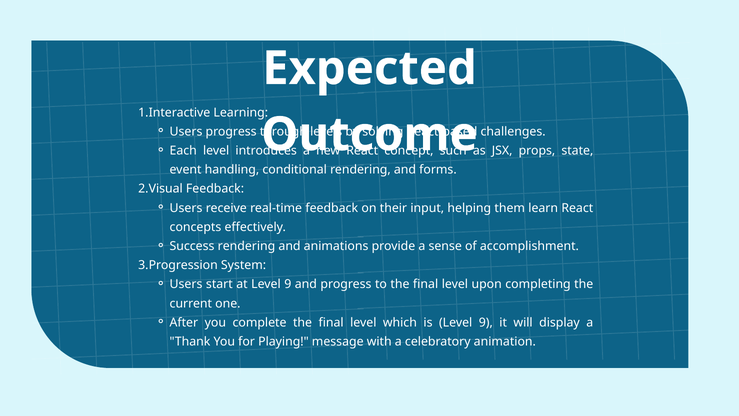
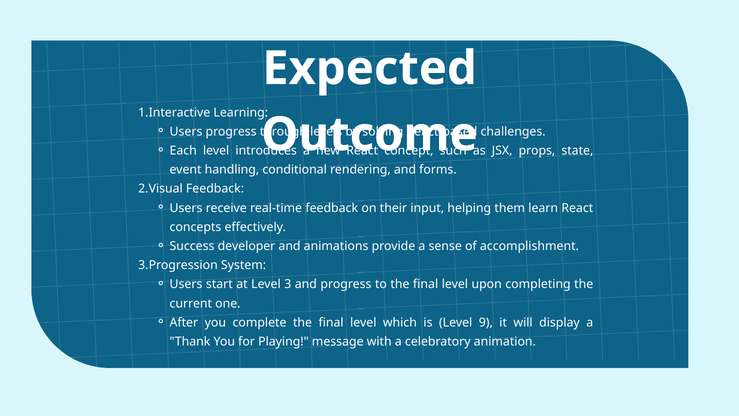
Success rendering: rendering -> developer (246, 246)
at Level 9: 9 -> 3 (288, 284)
